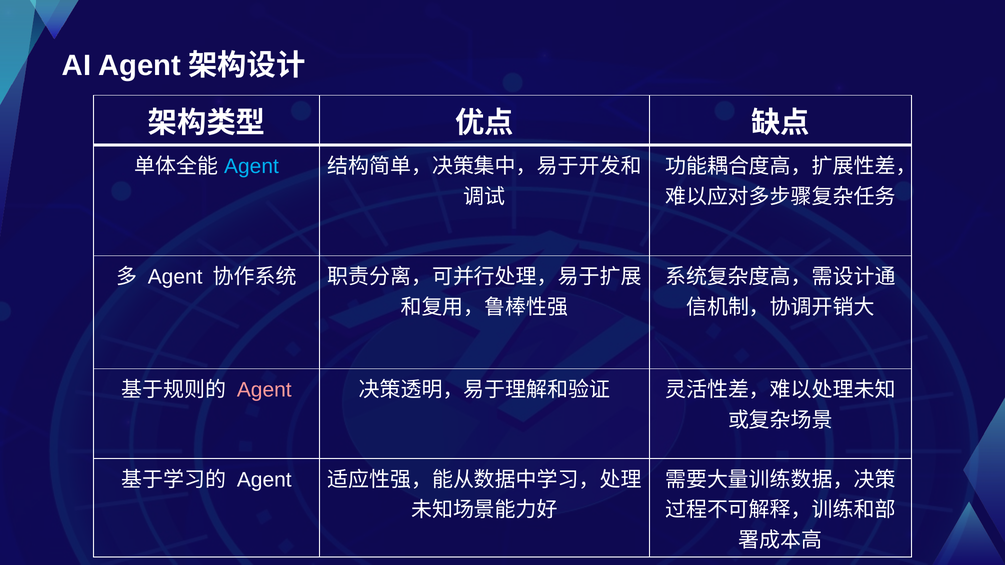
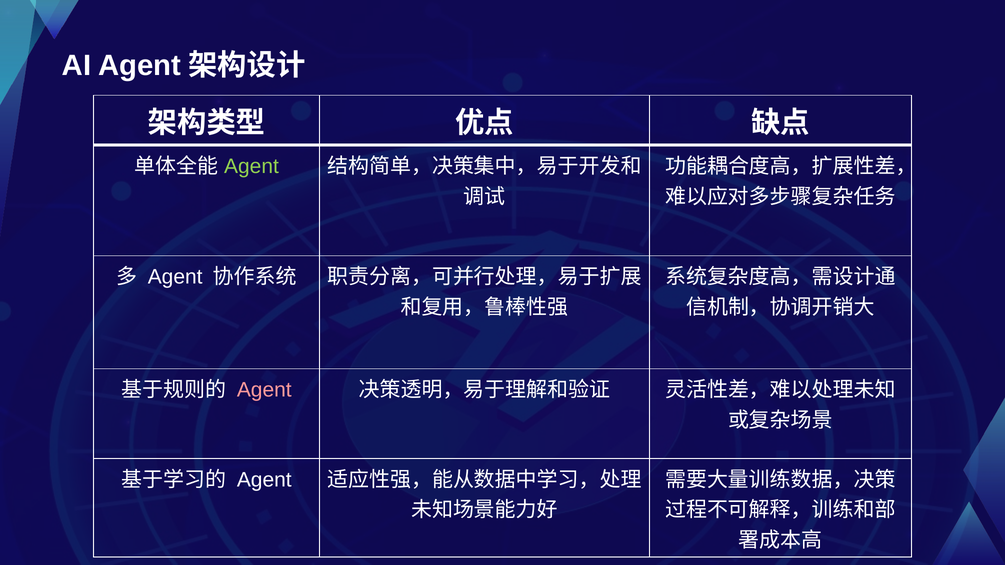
Agent colour: light blue -> light green (251, 166)
